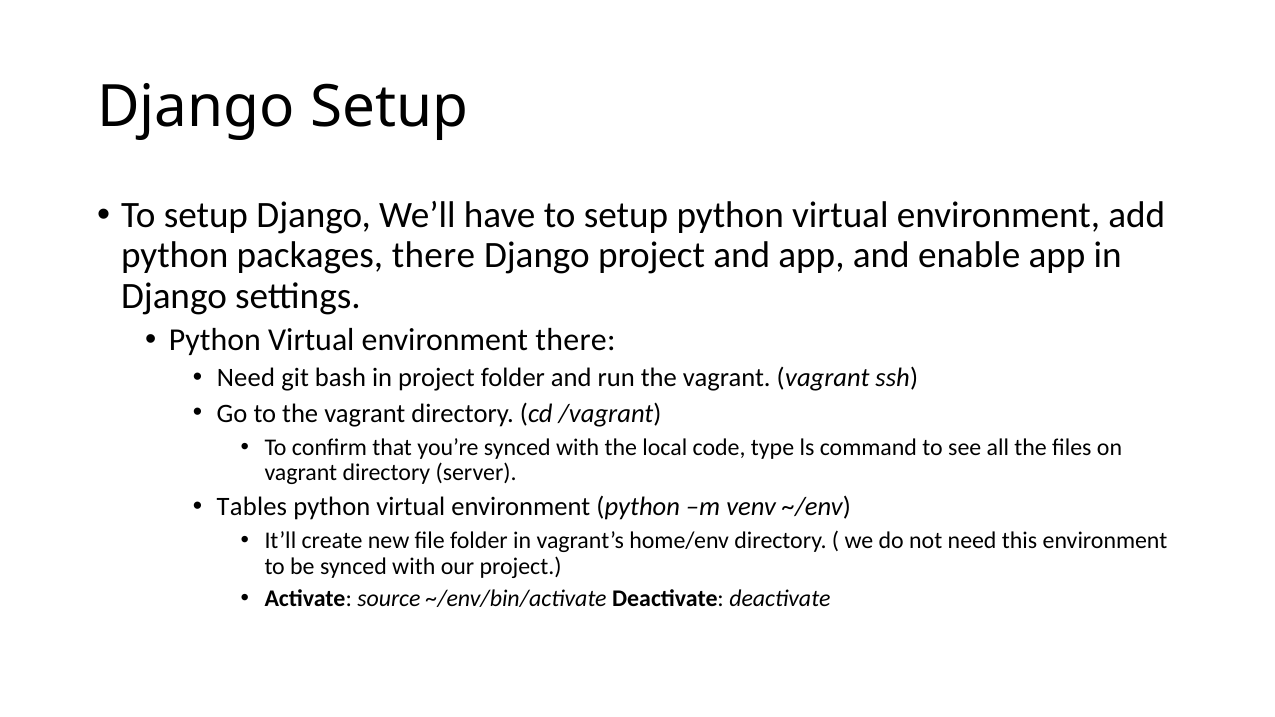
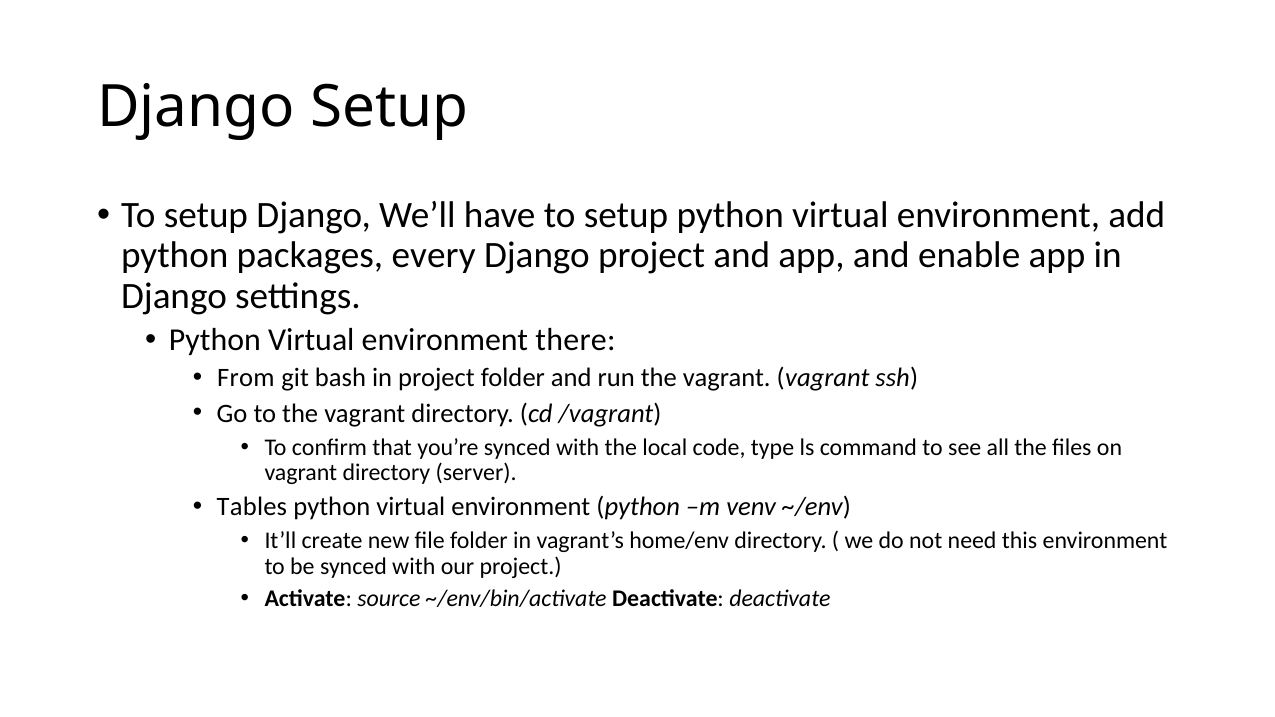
packages there: there -> every (434, 256)
Need: Need -> From (246, 378)
